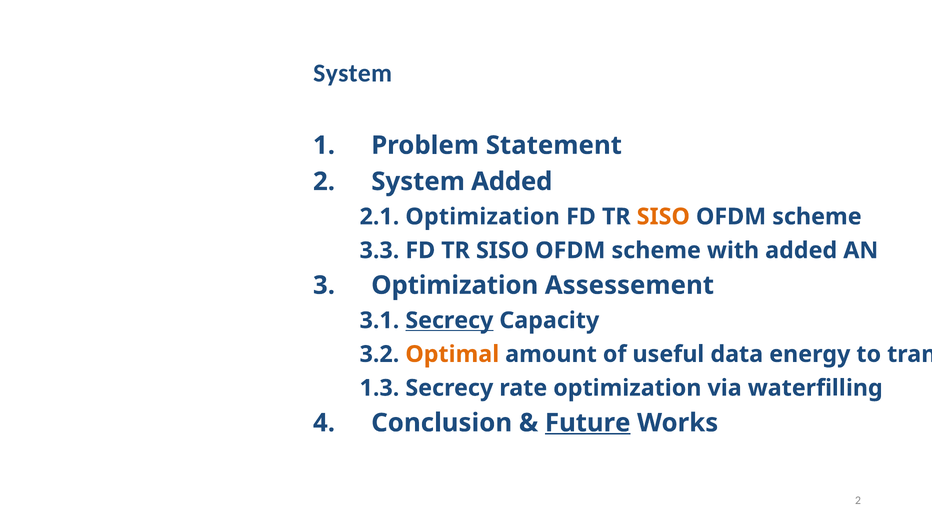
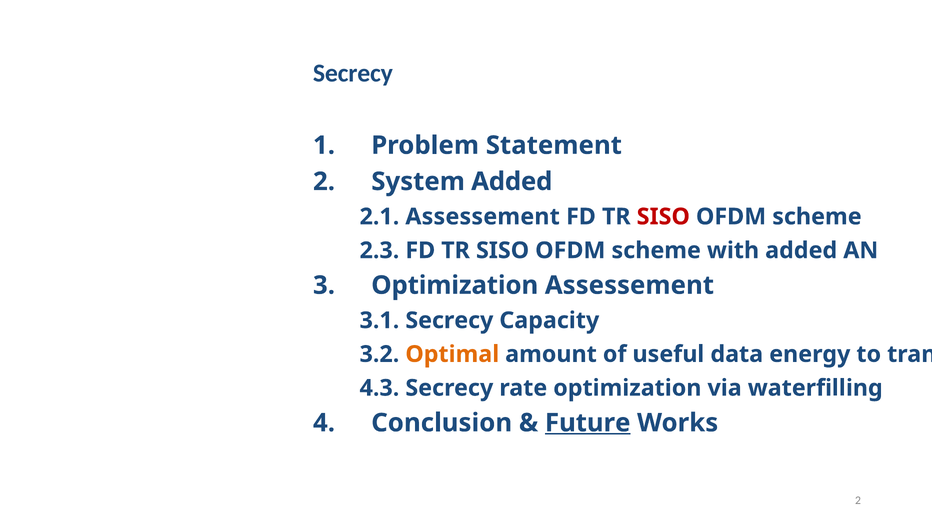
System: System -> Secrecy (353, 73)
2.1 Optimization: Optimization -> Assessement (483, 217)
SISO colour: orange -> red (663, 217)
3.3: 3.3 -> 2.3 (379, 251)
Secrecy underline: present -> none (449, 321)
1.3: 1.3 -> 4.3 (379, 388)
